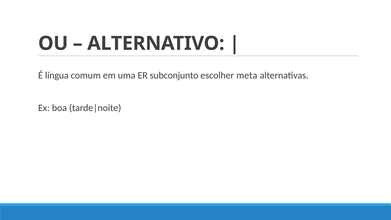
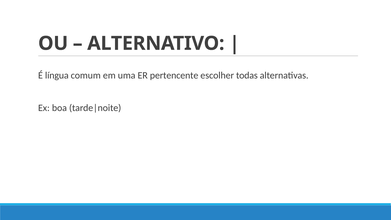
subconjunto: subconjunto -> pertencente (174, 75)
meta: meta -> todas (247, 75)
